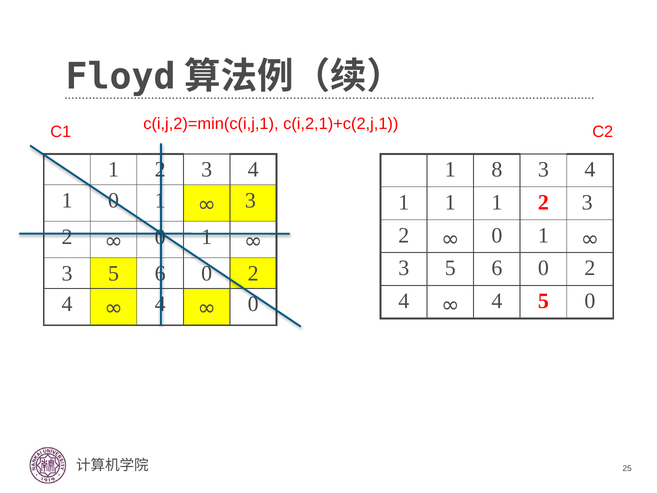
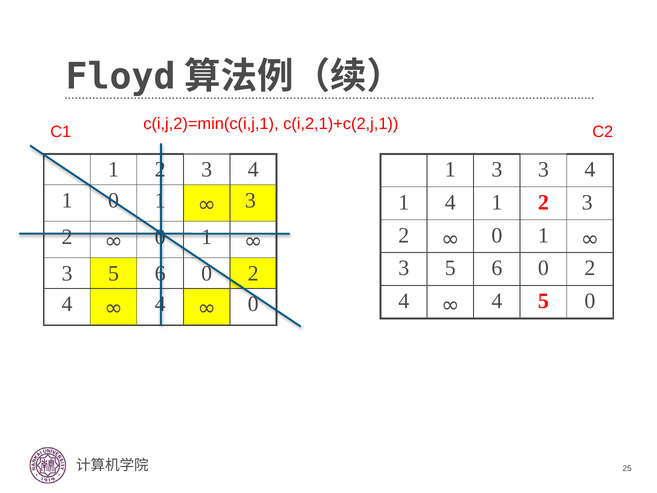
1 8: 8 -> 3 (497, 169)
1: 1 -> 4 (450, 202)
